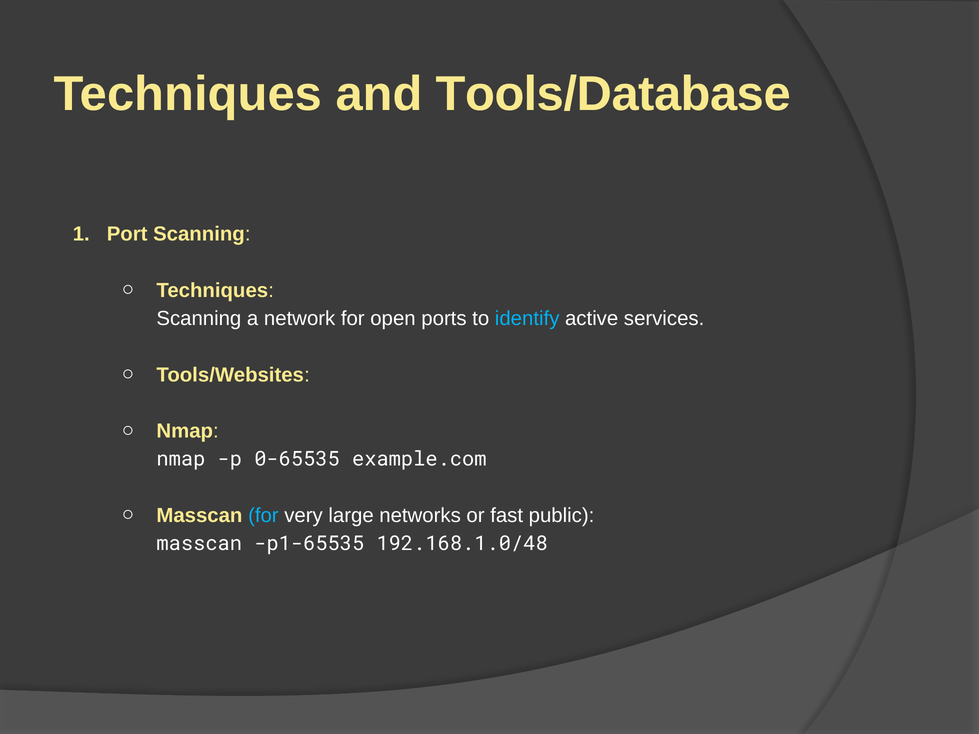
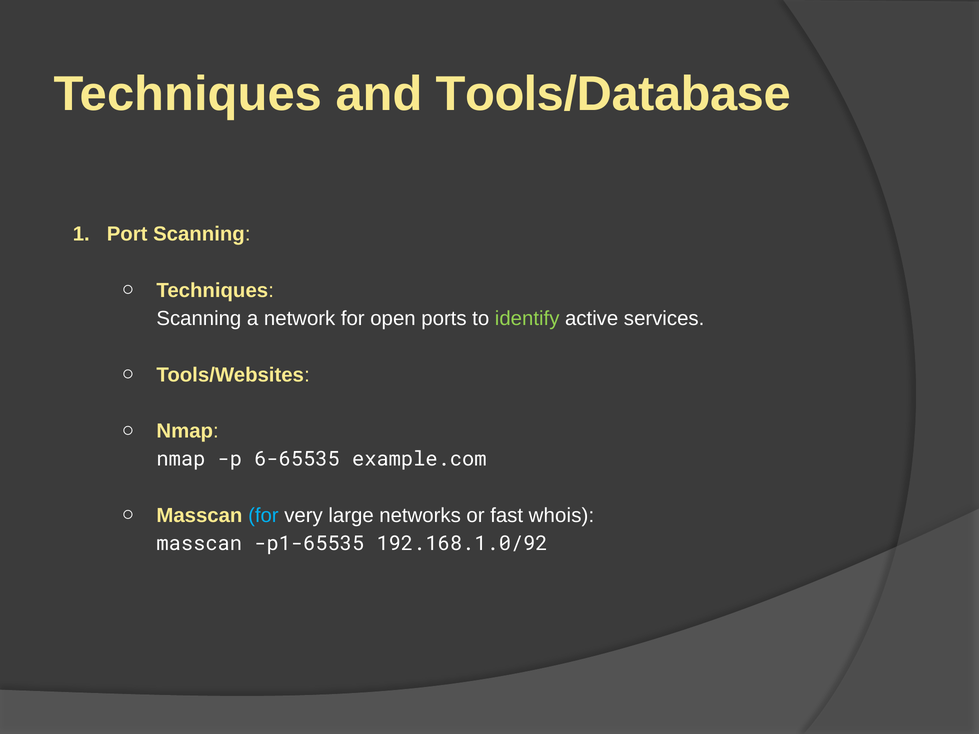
identify colour: light blue -> light green (527, 319)
0-65535: 0-65535 -> 6-65535 (297, 459)
public: public -> whois (561, 516)
192.168.1.0/48: 192.168.1.0/48 -> 192.168.1.0/92 (462, 544)
